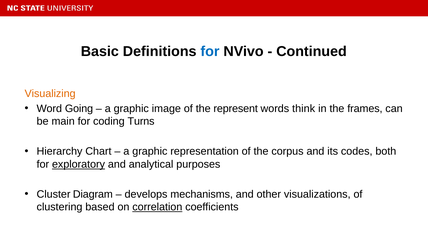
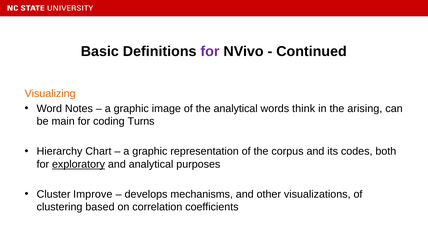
for colour: blue -> purple (210, 51)
Going: Going -> Notes (79, 108)
the represent: represent -> analytical (236, 108)
frames: frames -> arising (365, 108)
Diagram: Diagram -> Improve (93, 194)
correlation underline: present -> none (157, 207)
